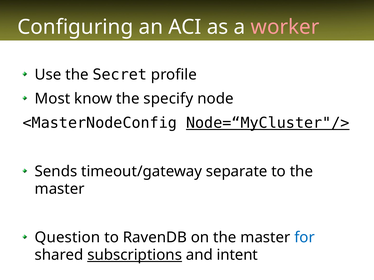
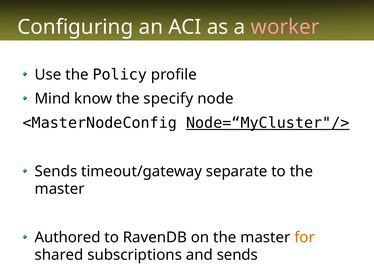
Secret: Secret -> Policy (120, 75)
Most: Most -> Mind (53, 99)
Question: Question -> Authored (68, 238)
for colour: blue -> orange (305, 238)
subscriptions underline: present -> none (135, 255)
and intent: intent -> sends (237, 255)
